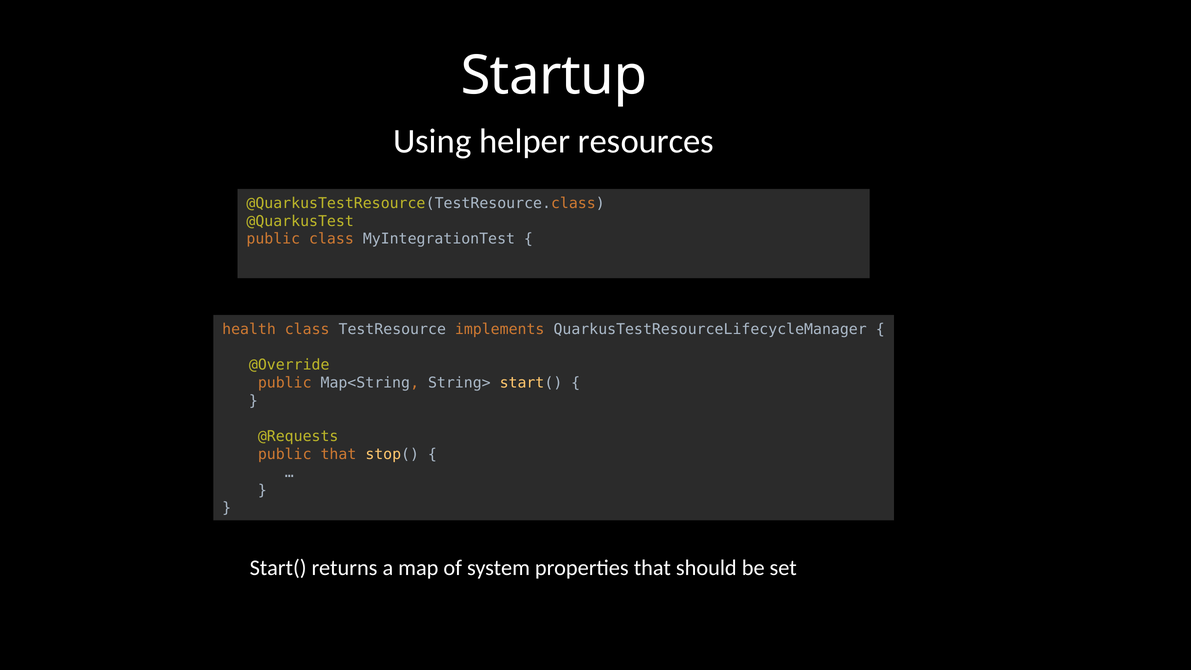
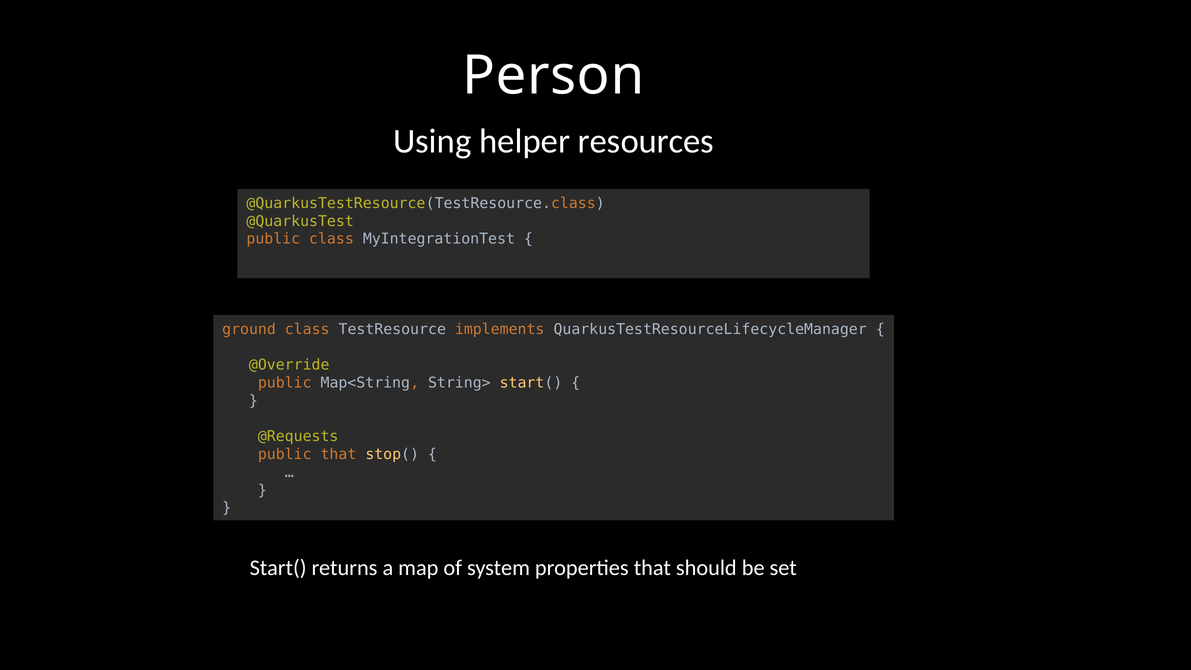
Startup: Startup -> Person (553, 76)
health: health -> ground (249, 329)
